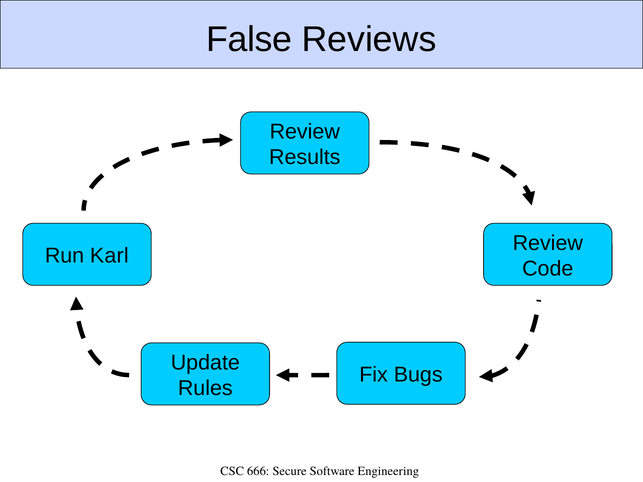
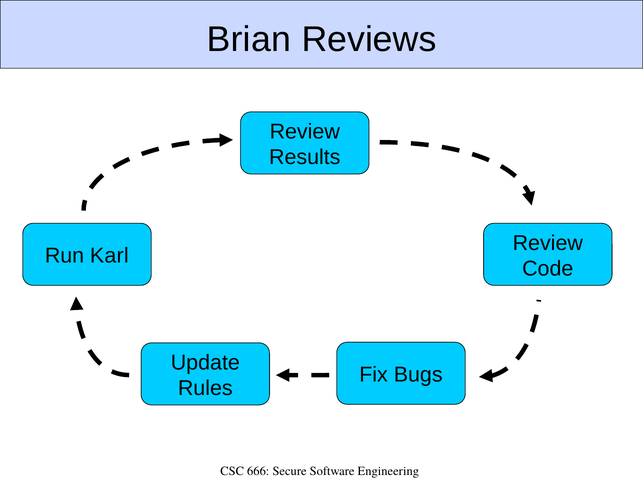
False: False -> Brian (249, 40)
